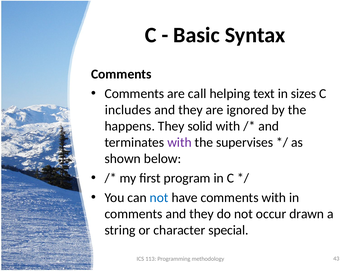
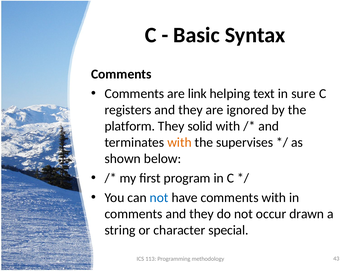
call: call -> link (197, 94)
sizes: sizes -> sure (303, 94)
includes: includes -> registers (128, 110)
happens: happens -> platform (130, 126)
with colour: purple -> orange (179, 142)
